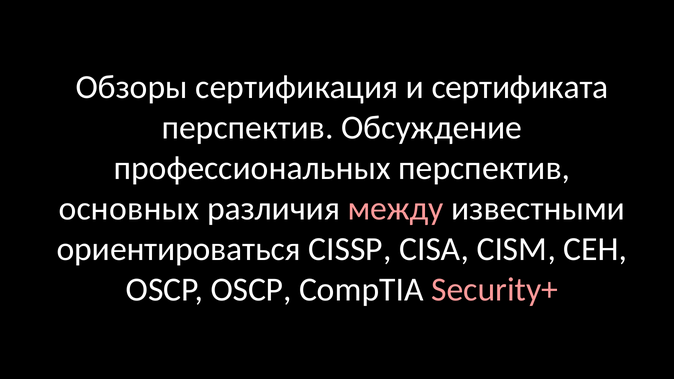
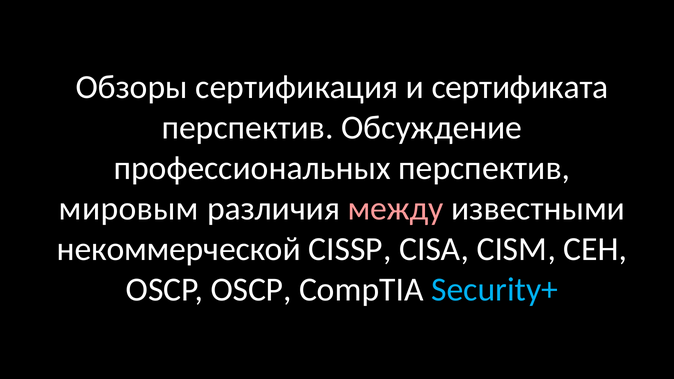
основных: основных -> мировым (129, 209)
ориентироваться: ориентироваться -> некоммерческой (179, 249)
Security+ colour: pink -> light blue (495, 290)
